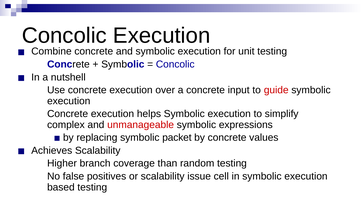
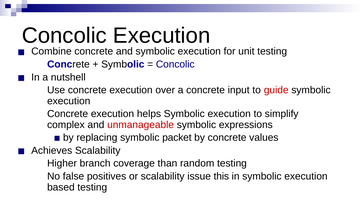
cell: cell -> this (221, 176)
